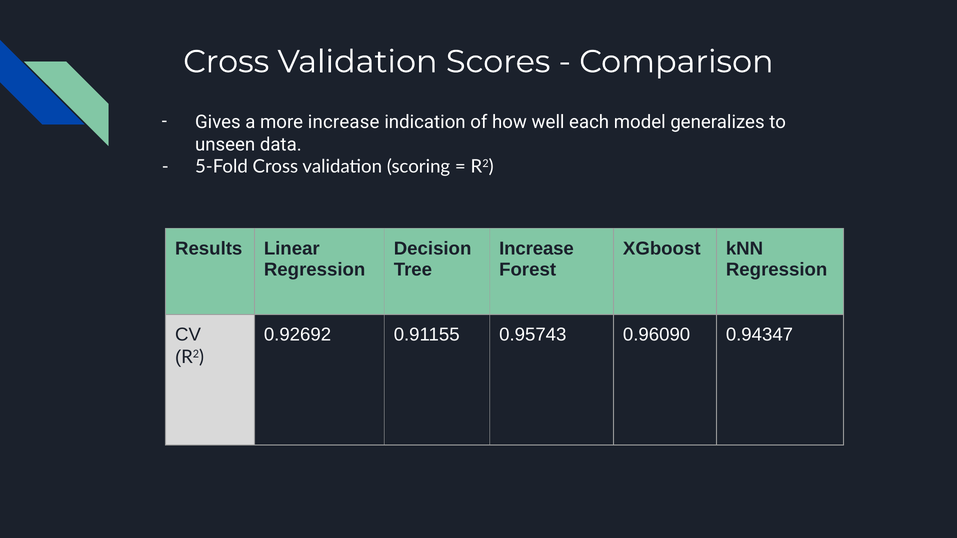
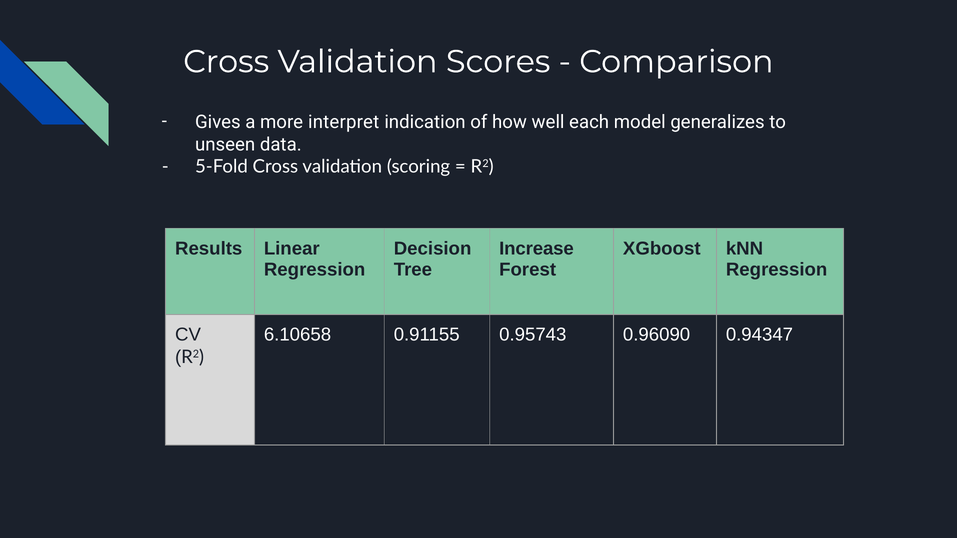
more increase: increase -> interpret (344, 122)
0.92692: 0.92692 -> 6.10658 (297, 335)
